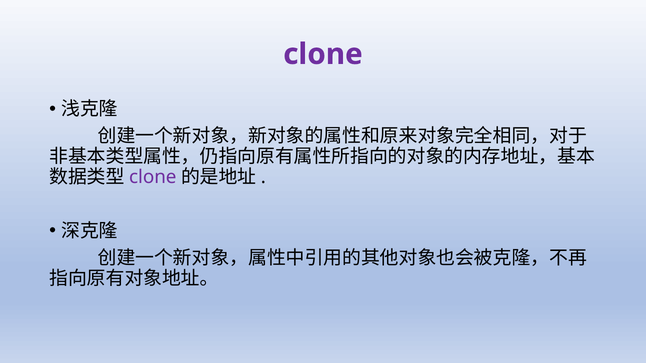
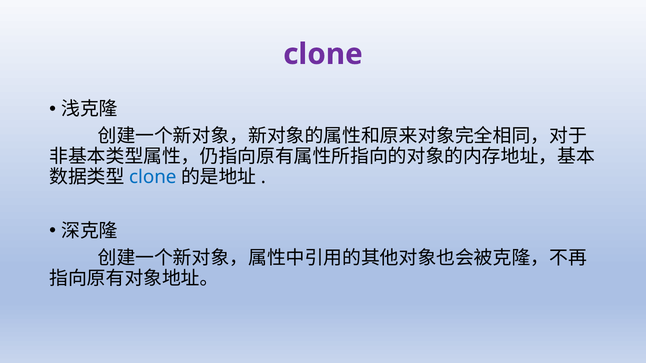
clone colour: purple -> blue (153, 177)
